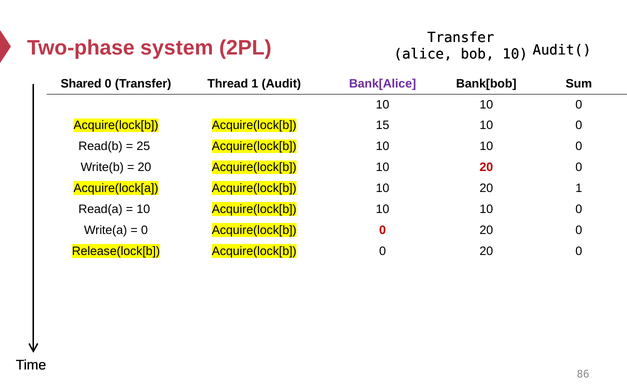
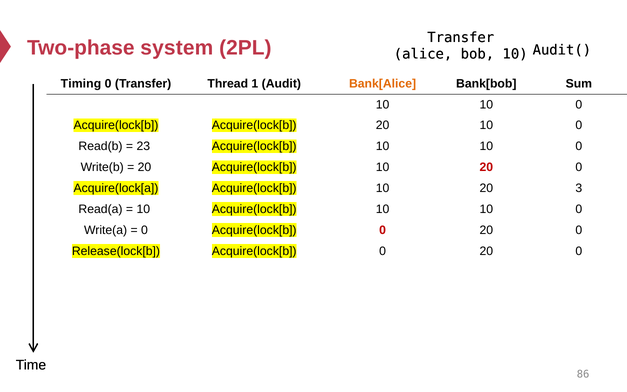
Shared: Shared -> Timing (81, 84)
Bank[Alice colour: purple -> orange (383, 84)
Acquire(lock[b 15: 15 -> 20 (383, 125)
25: 25 -> 23 (143, 146)
20 1: 1 -> 3 (579, 188)
